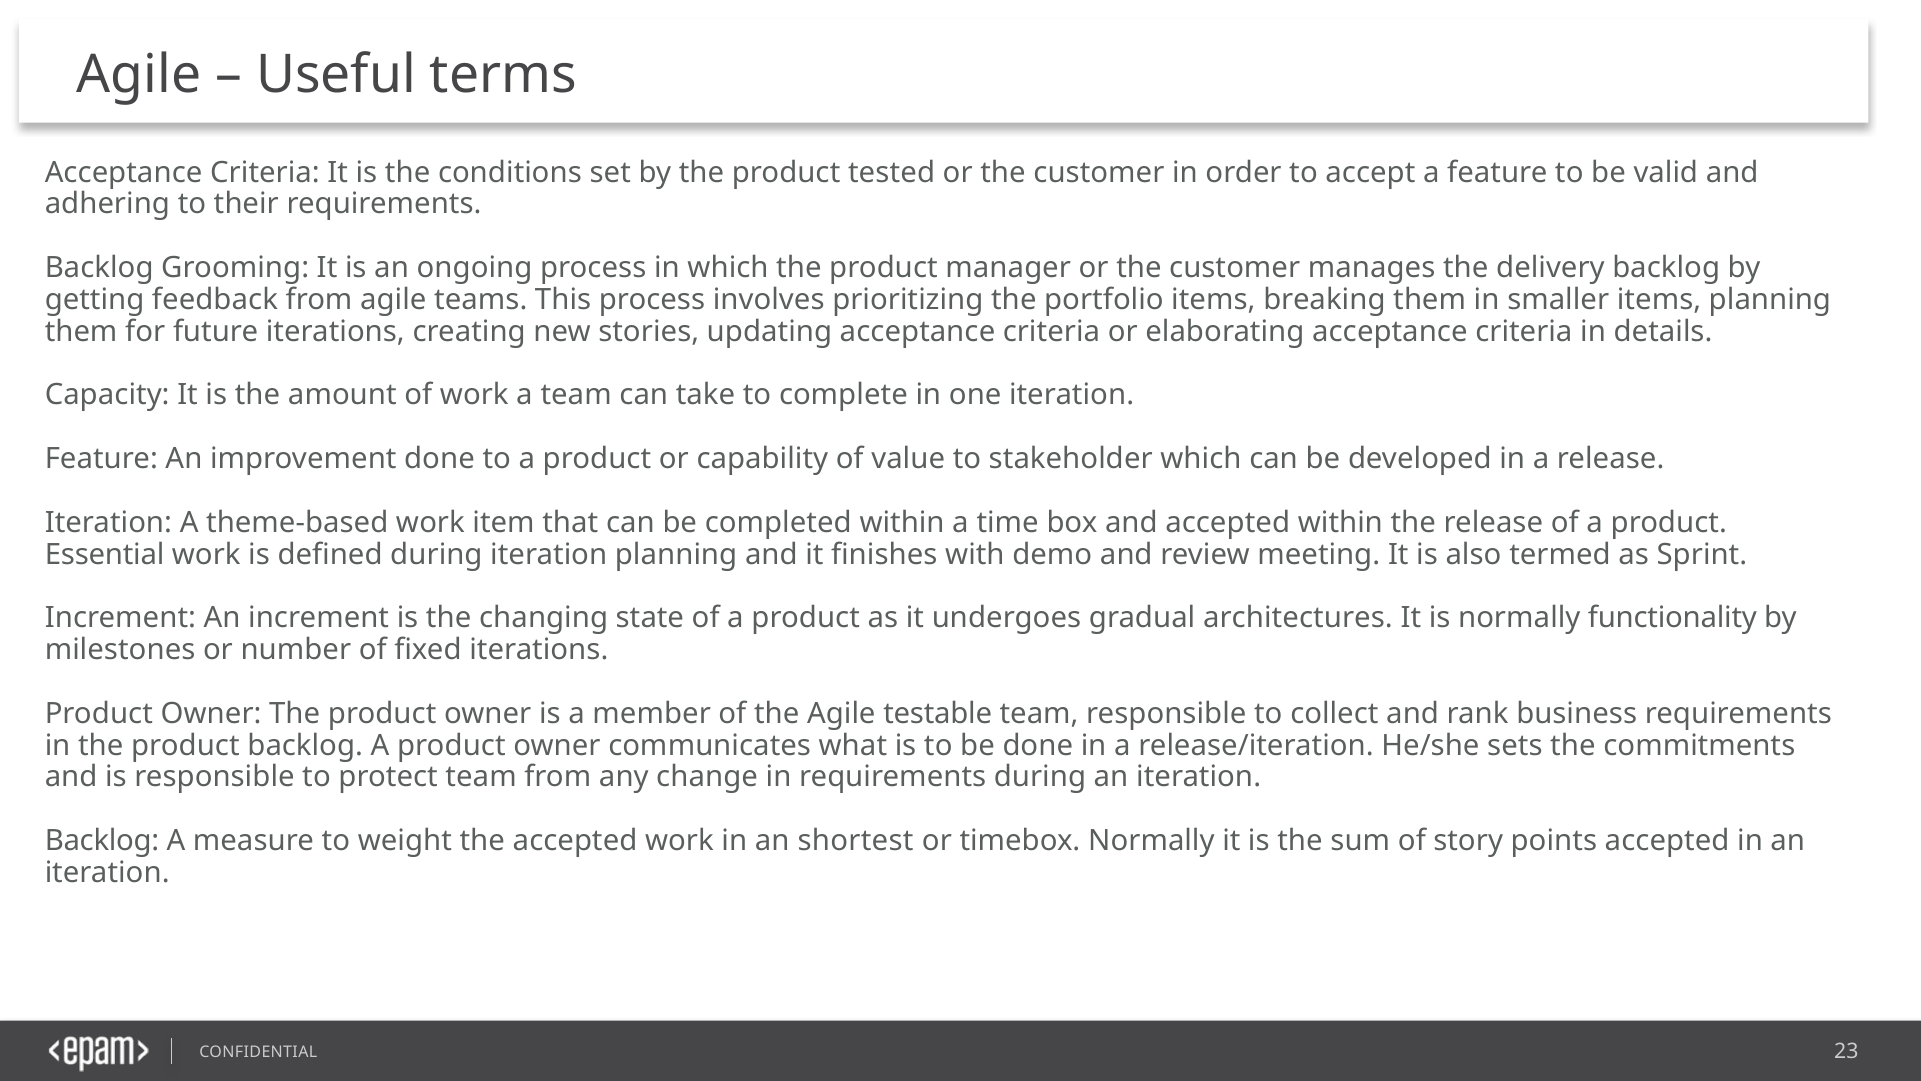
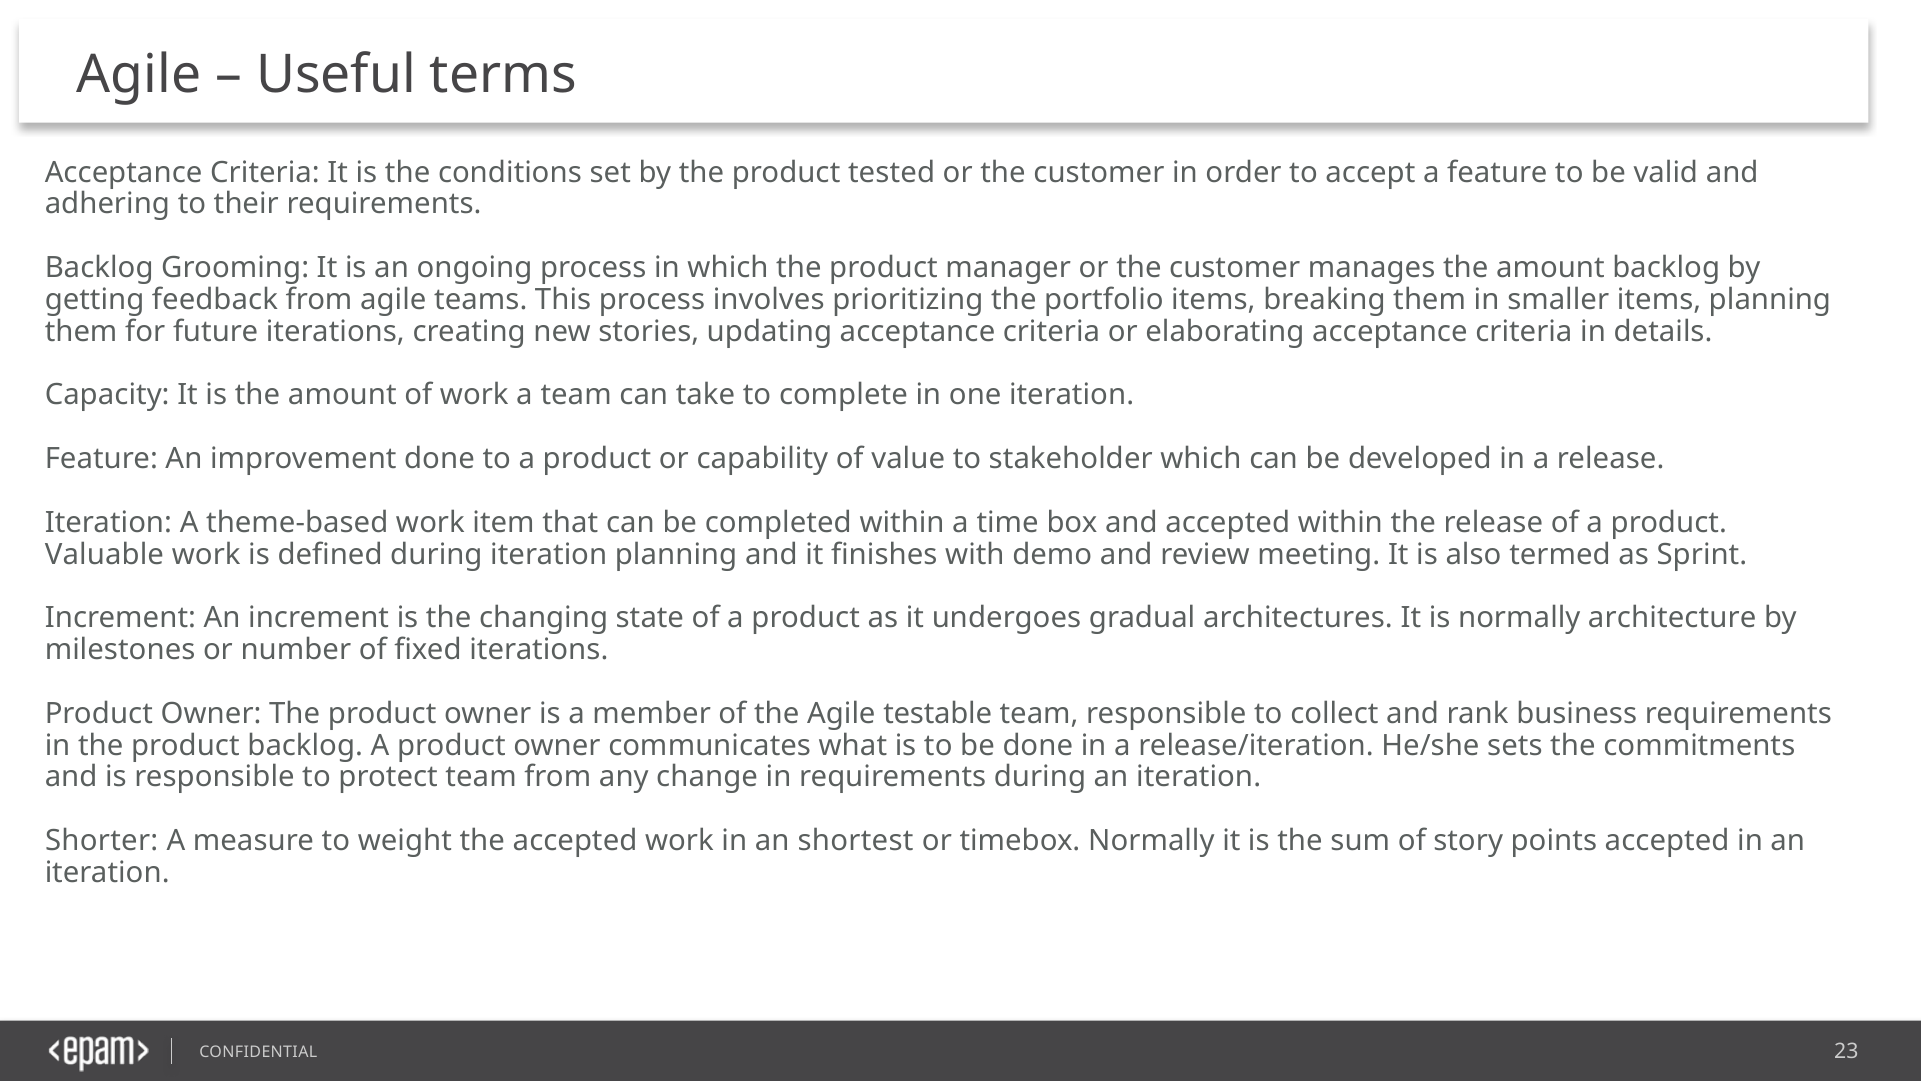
manages the delivery: delivery -> amount (1550, 268)
Essential: Essential -> Valuable (104, 554)
functionality: functionality -> architecture (1672, 618)
Backlog: Backlog -> Shorter (102, 841)
